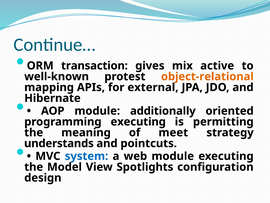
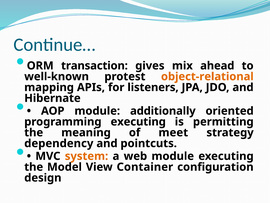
active: active -> ahead (217, 66)
external: external -> listeners (153, 87)
understands: understands -> dependency (59, 143)
system colour: blue -> orange (86, 156)
Spotlights: Spotlights -> Container (145, 167)
